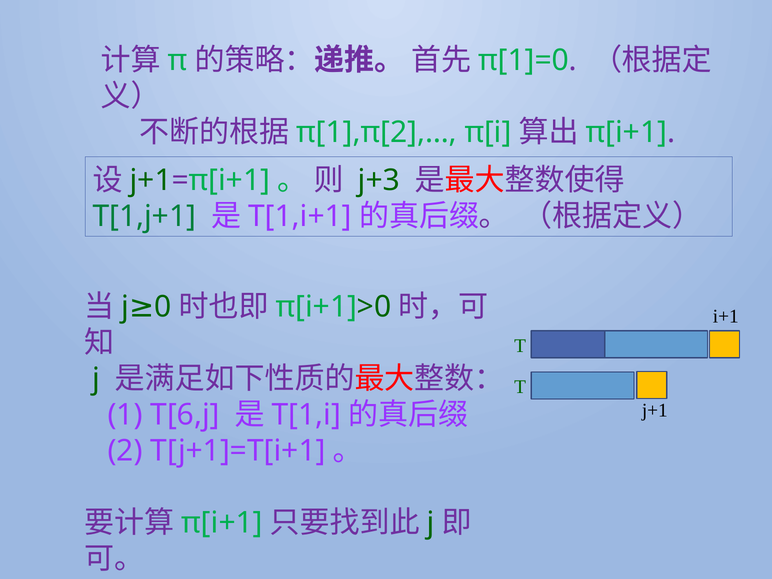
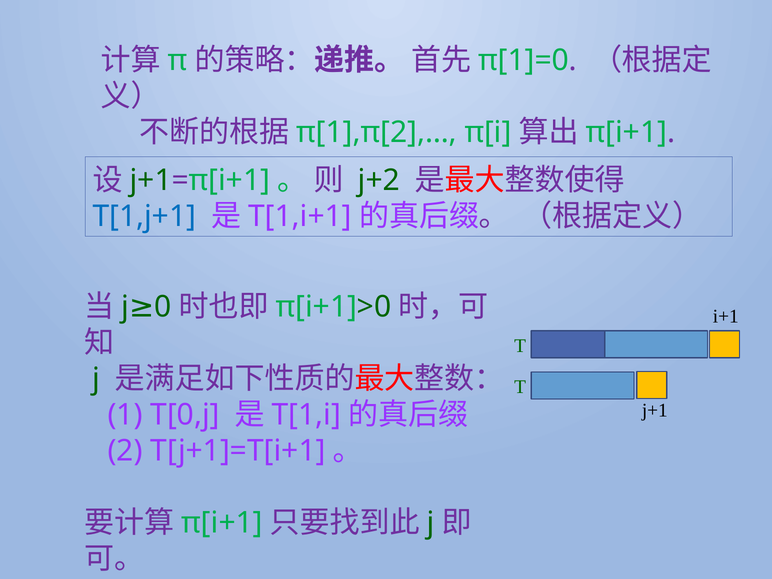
j+3: j+3 -> j+2 (379, 181)
T[1,j+1 colour: green -> blue (144, 217)
T[6,j: T[6,j -> T[0,j (185, 415)
